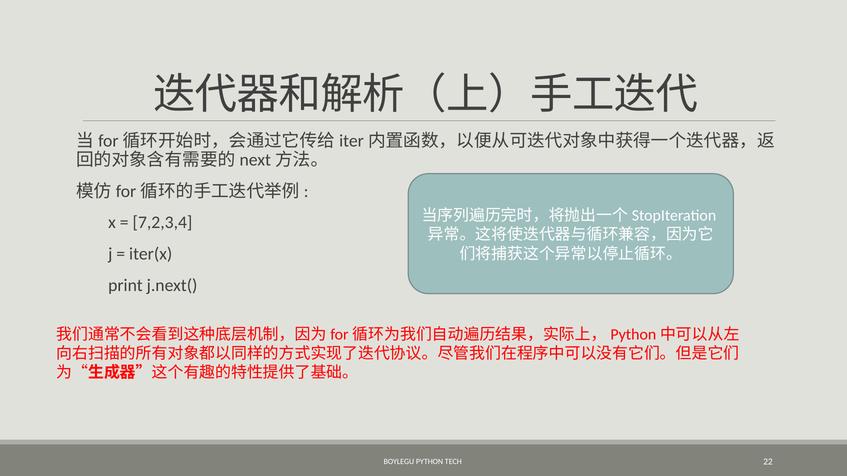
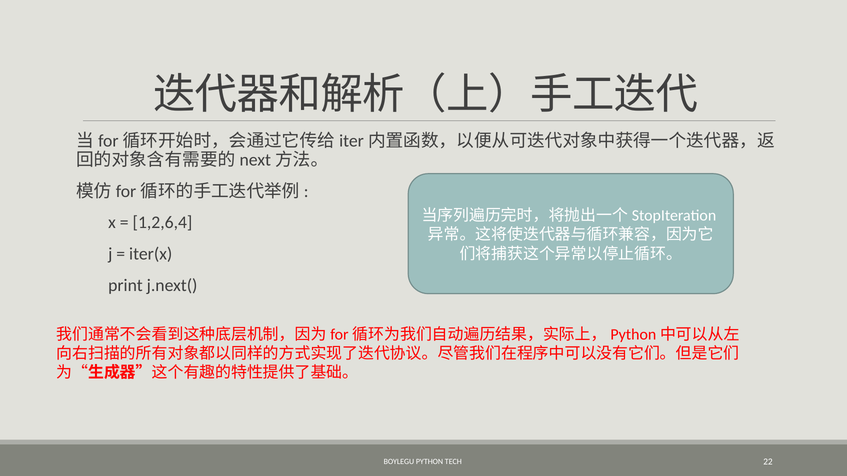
7,2,3,4: 7,2,3,4 -> 1,2,6,4 (163, 223)
